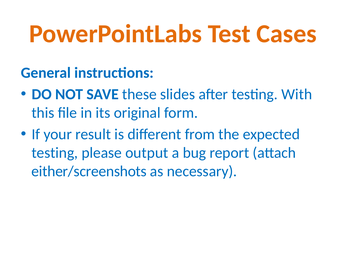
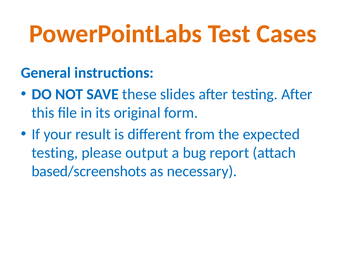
testing With: With -> After (297, 94)
either/screenshots: either/screenshots -> based/screenshots (89, 171)
